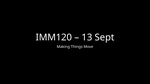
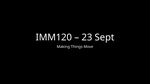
13: 13 -> 23 (87, 37)
